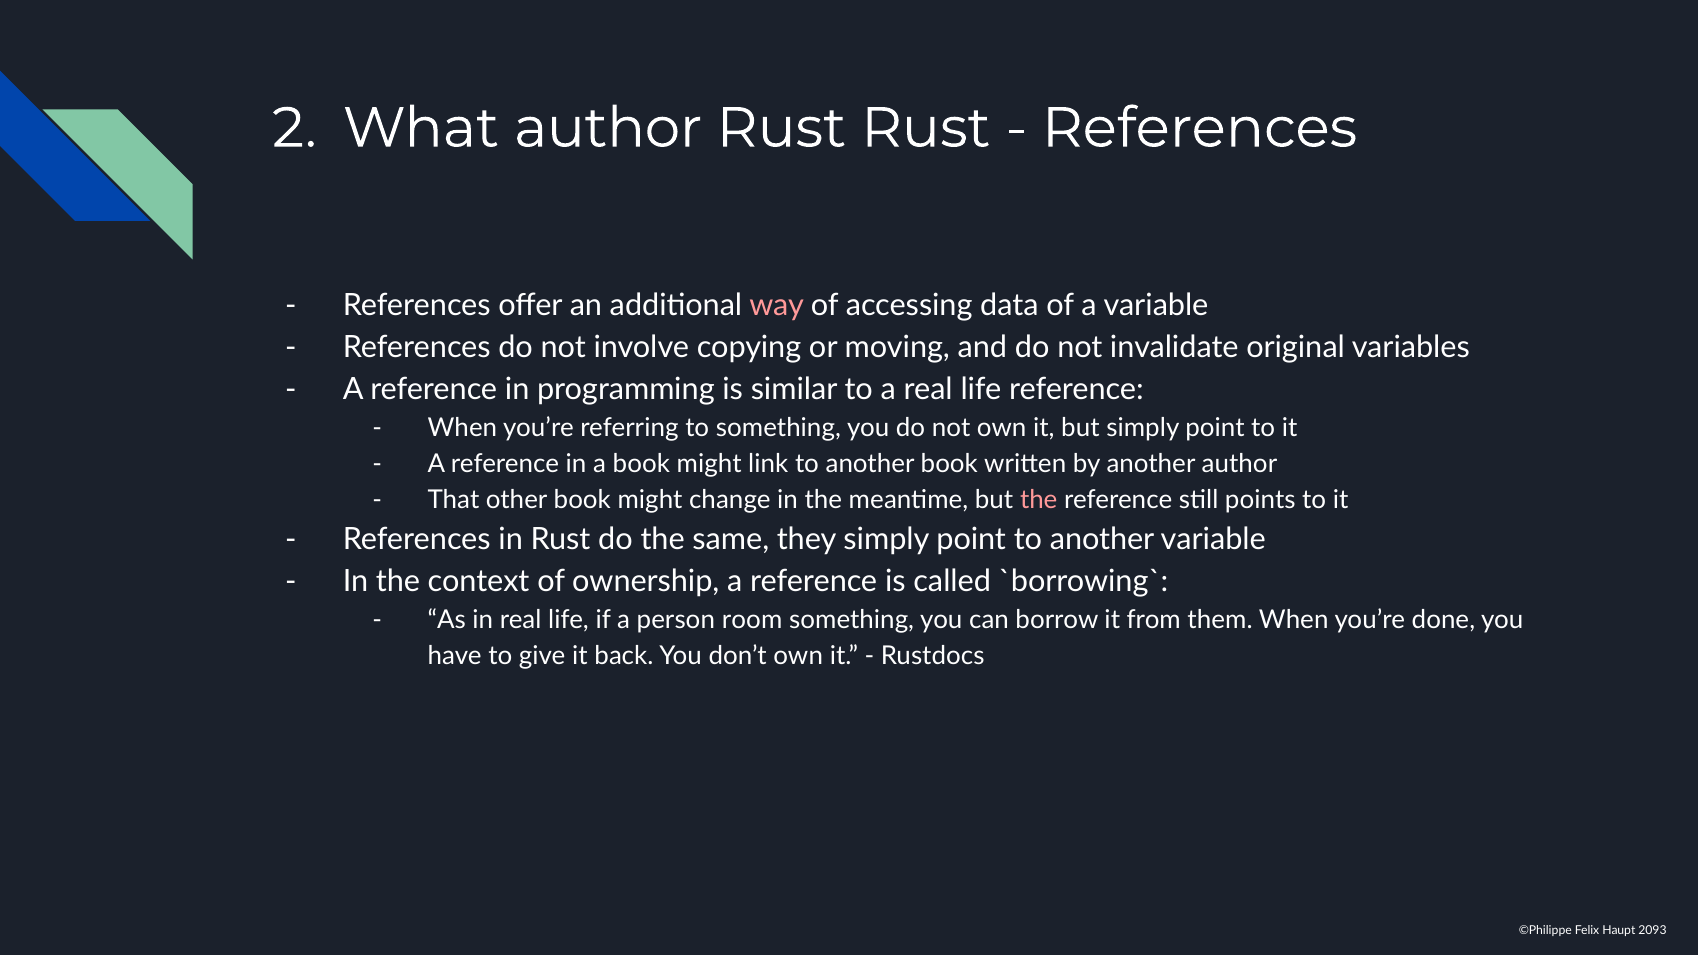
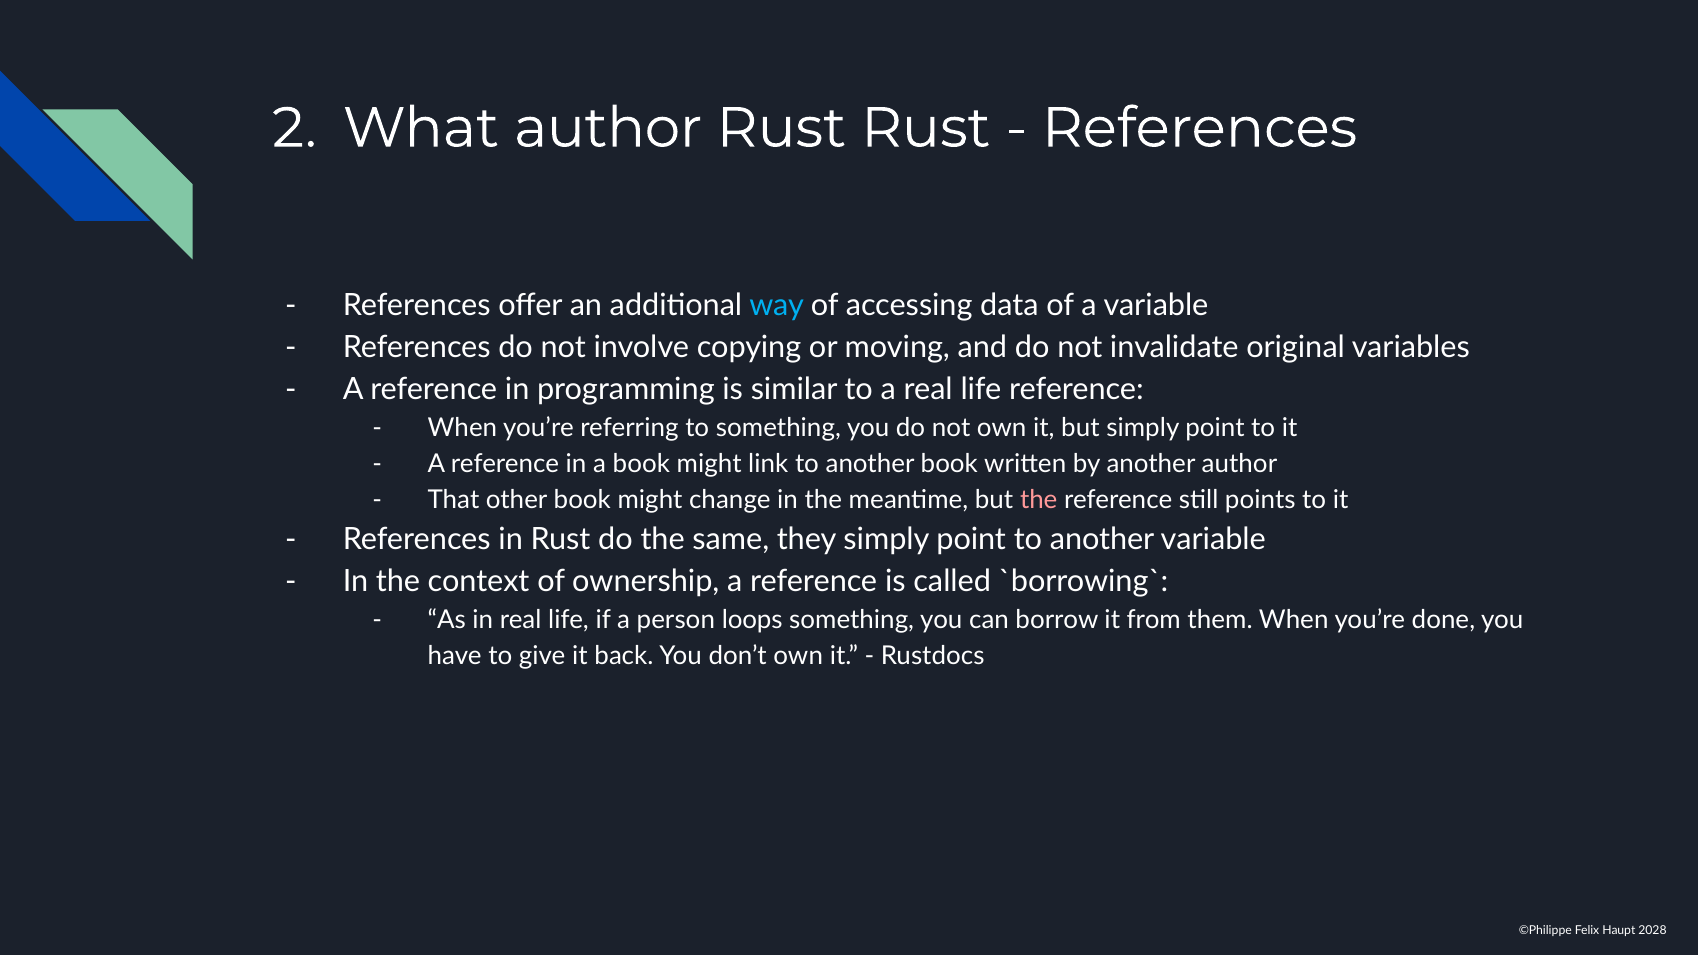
way colour: pink -> light blue (777, 306)
room: room -> loops (752, 620)
2093: 2093 -> 2028 (1652, 931)
